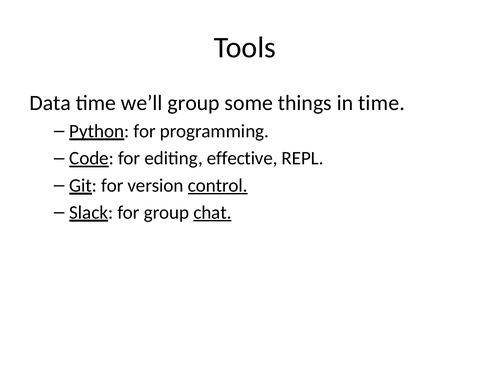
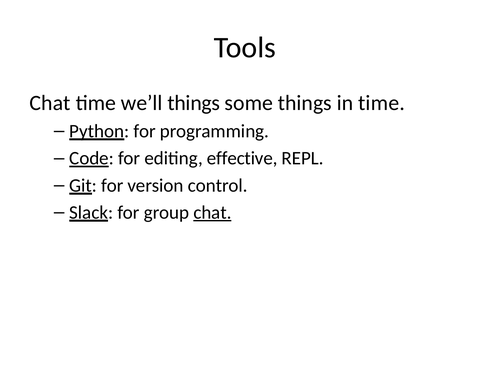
Data: Data -> Chat (50, 103)
we’ll group: group -> things (194, 103)
control underline: present -> none (218, 185)
